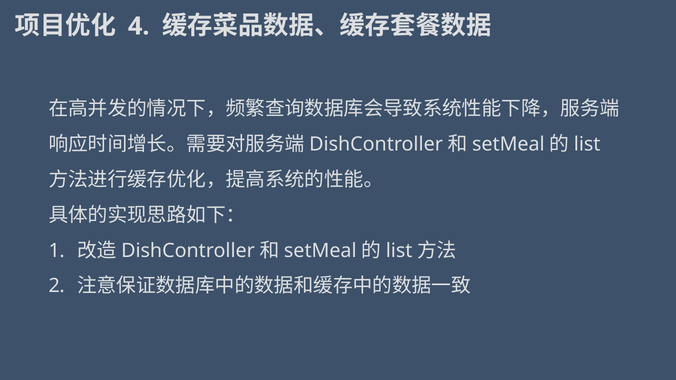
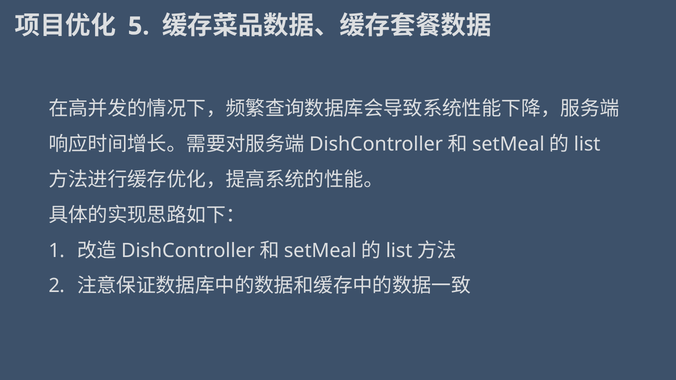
4: 4 -> 5 (139, 26)
